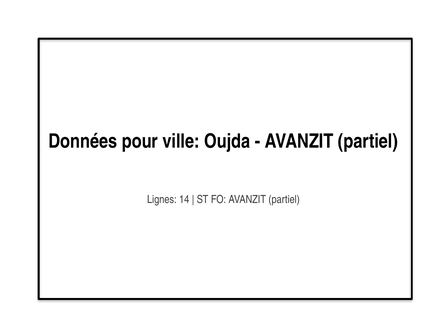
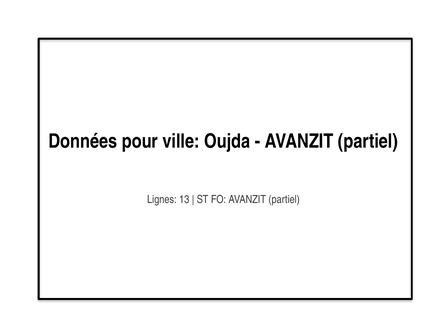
14: 14 -> 13 (184, 200)
